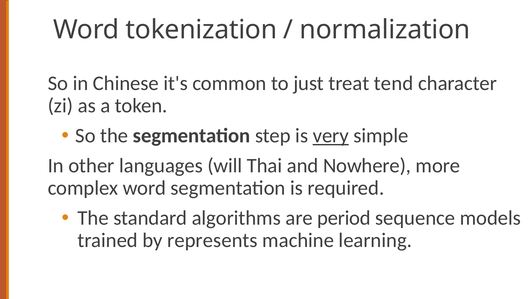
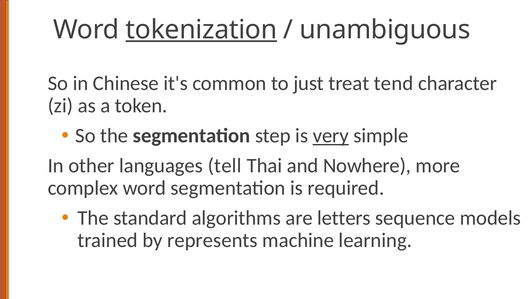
tokenization underline: none -> present (201, 30)
normalization: normalization -> unambiguous (385, 30)
will: will -> tell (225, 166)
period: period -> letters (344, 218)
